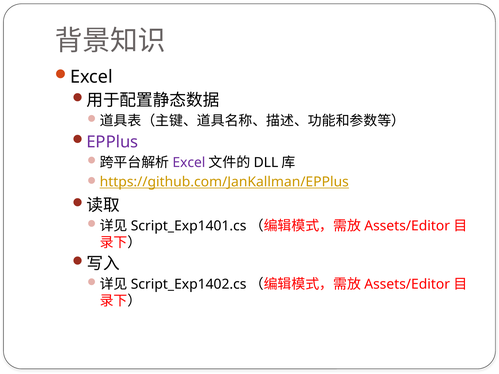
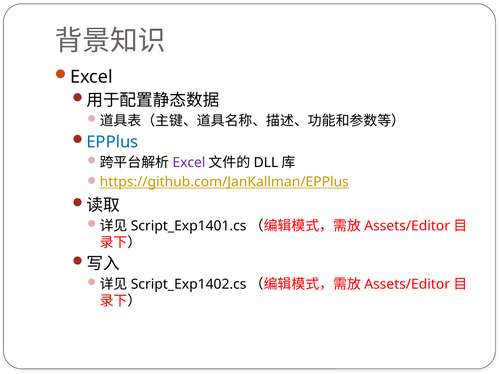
EPPlus colour: purple -> blue (112, 142)
